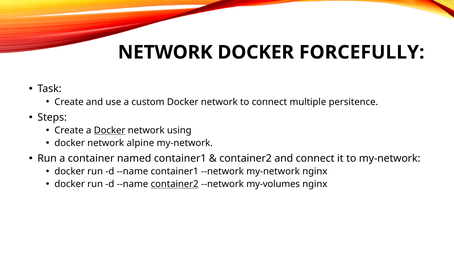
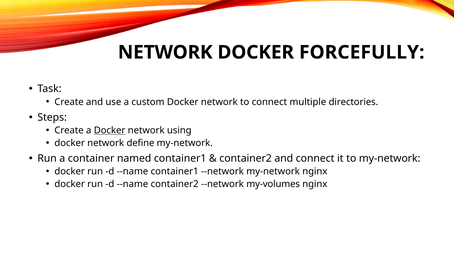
persitence: persitence -> directories (353, 102)
alpine: alpine -> define (140, 143)
container2 underline: present -> none (175, 184)
